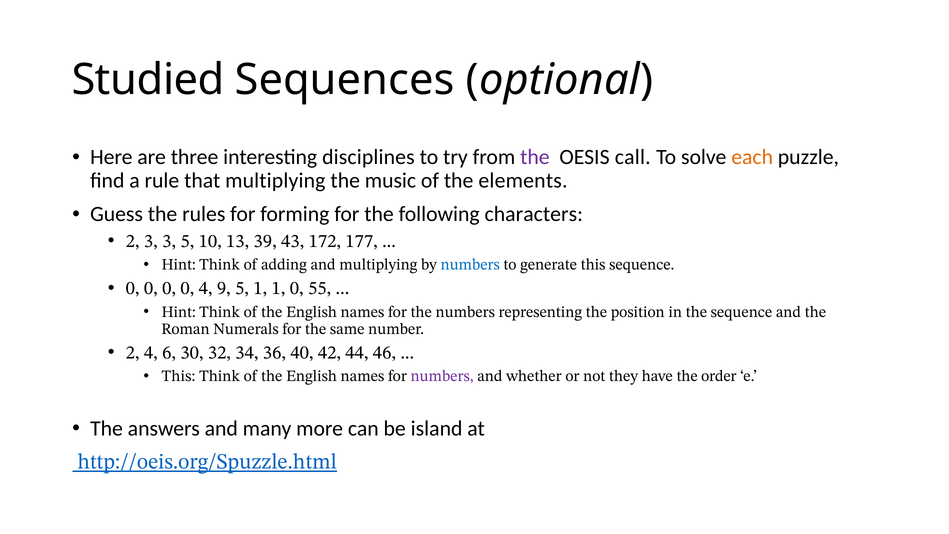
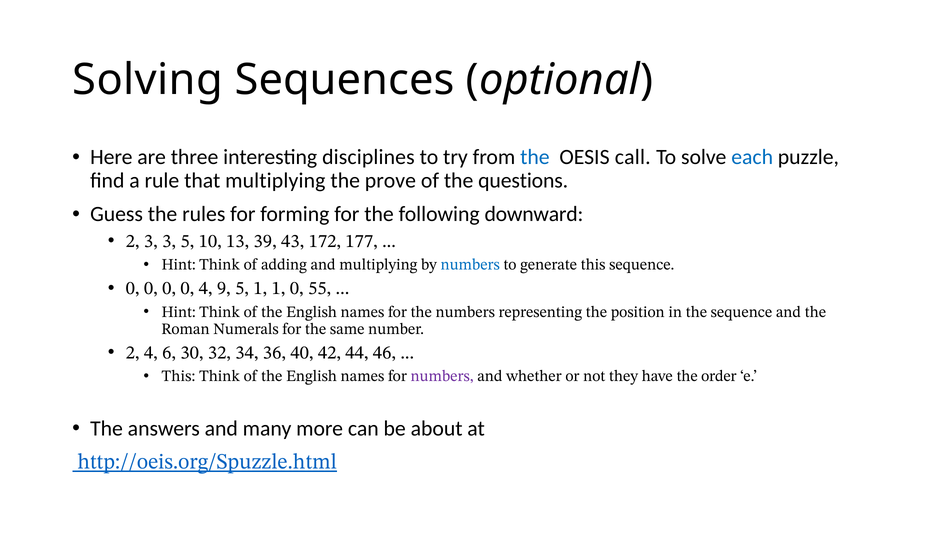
Studied: Studied -> Solving (148, 80)
the colour: purple -> blue (535, 157)
each colour: orange -> blue (752, 157)
music: music -> prove (390, 181)
elements: elements -> questions (523, 181)
characters: characters -> downward (534, 214)
island: island -> about (437, 428)
